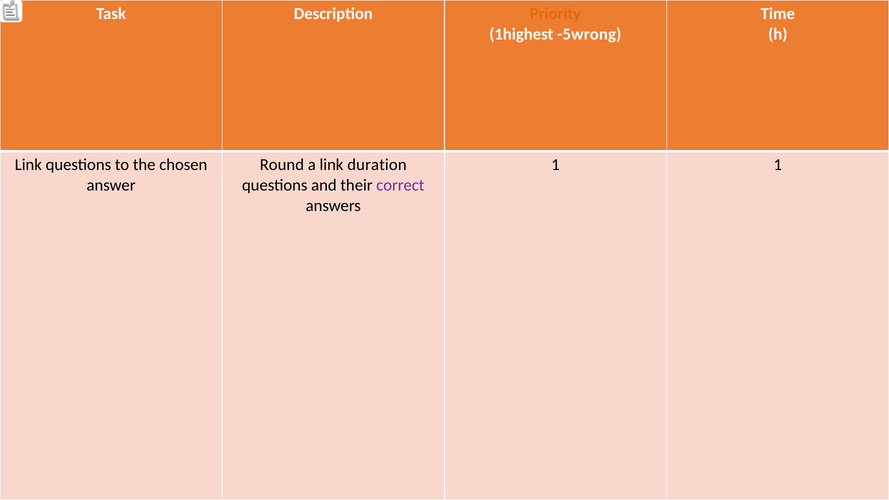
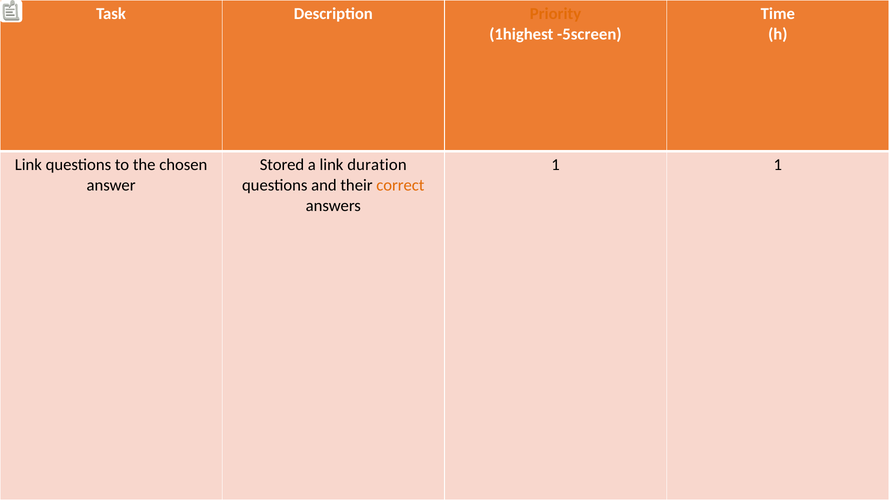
-5wrong: -5wrong -> -5screen (589, 34)
Round: Round -> Stored (282, 165)
correct colour: purple -> orange (400, 185)
